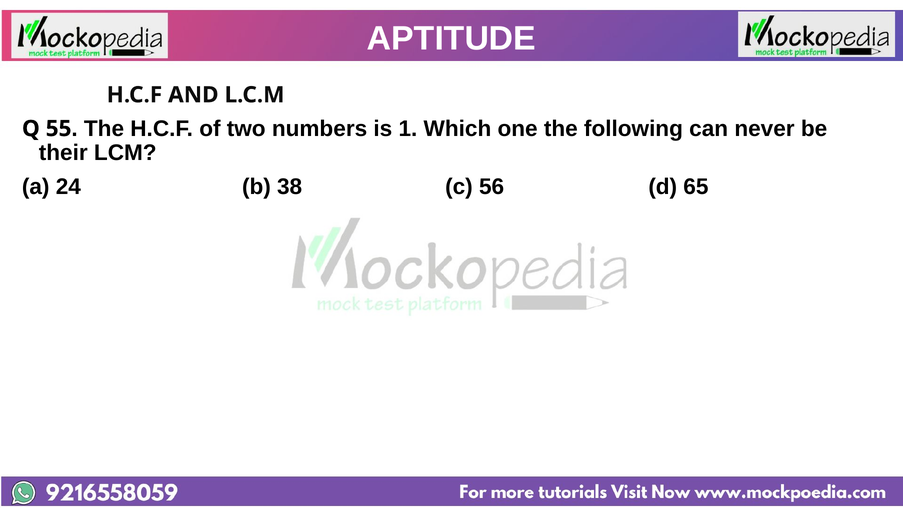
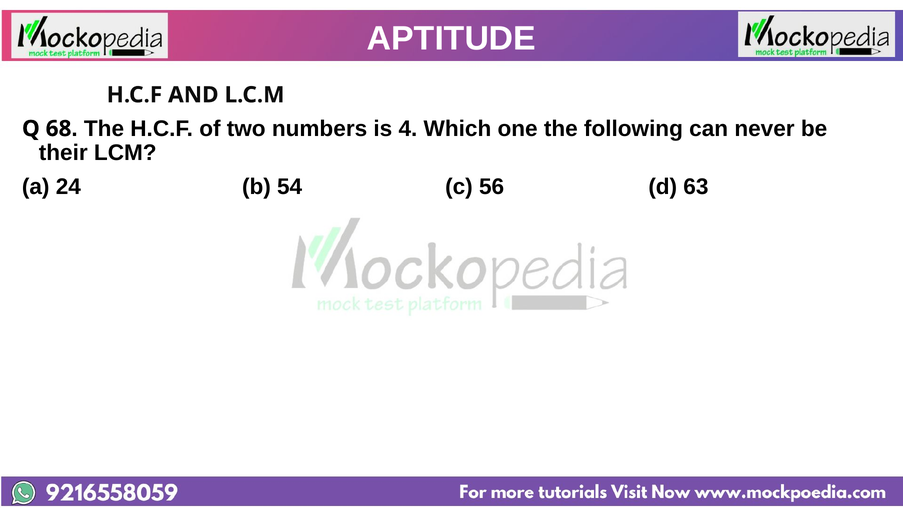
55: 55 -> 68 (59, 129)
1: 1 -> 4 (408, 129)
38: 38 -> 54 (290, 187)
65: 65 -> 63 (696, 187)
